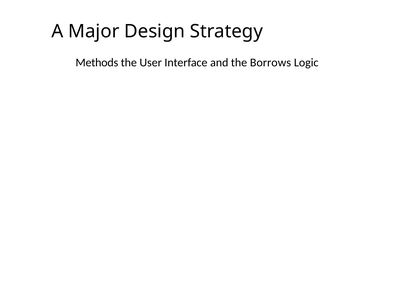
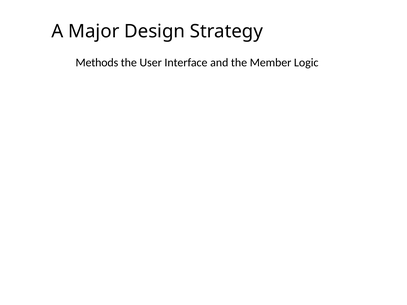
Borrows: Borrows -> Member (271, 63)
